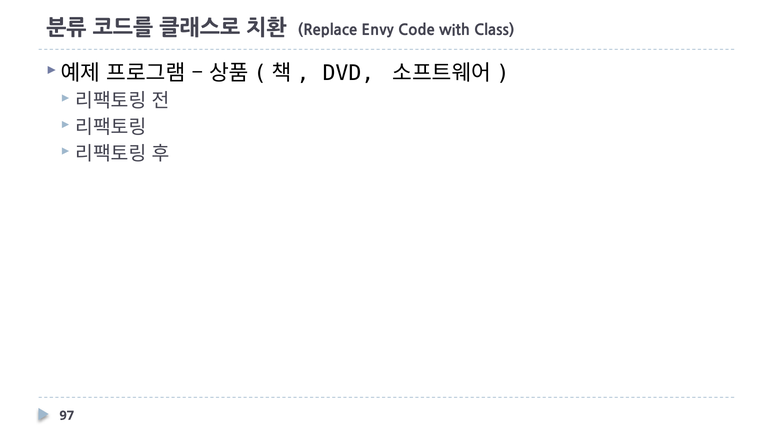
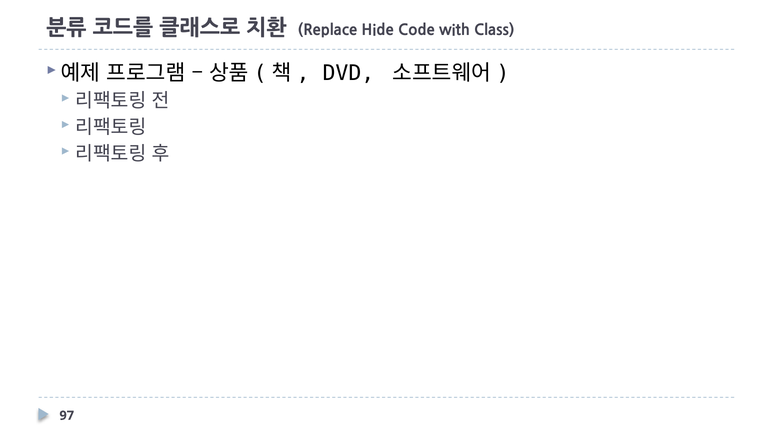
Envy: Envy -> Hide (378, 30)
